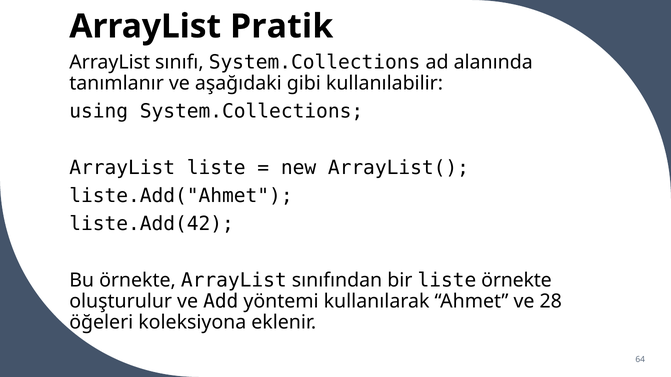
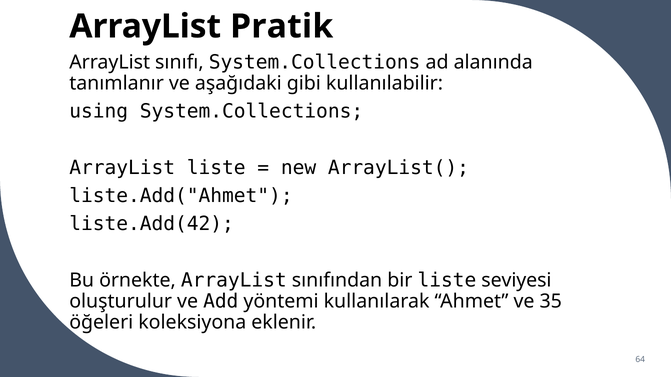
liste örnekte: örnekte -> seviyesi (516, 280)
28: 28 -> 35 (551, 302)
